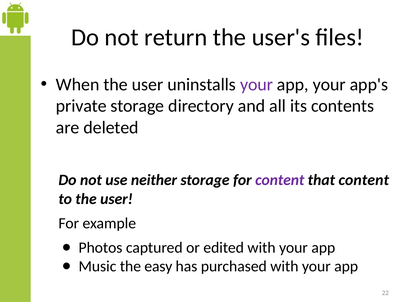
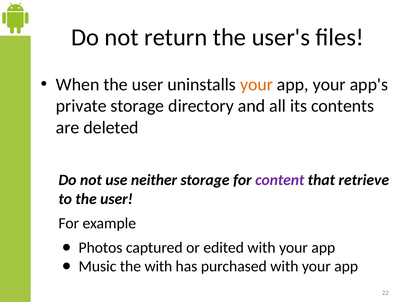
your colour: purple -> orange (256, 84)
that content: content -> retrieve (364, 180)
the easy: easy -> with (158, 266)
